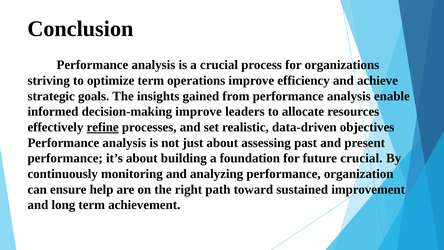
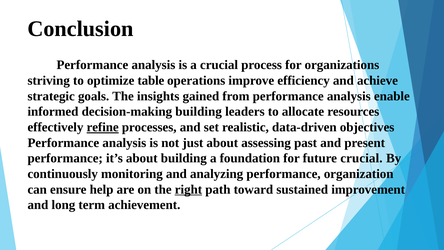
optimize term: term -> table (151, 80)
decision-making improve: improve -> building (199, 112)
right underline: none -> present (188, 189)
